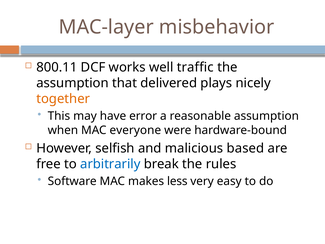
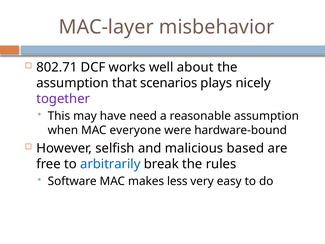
800.11: 800.11 -> 802.71 (57, 67)
traffic: traffic -> about (195, 67)
delivered: delivered -> scenarios (169, 83)
together colour: orange -> purple (63, 99)
error: error -> need (143, 116)
